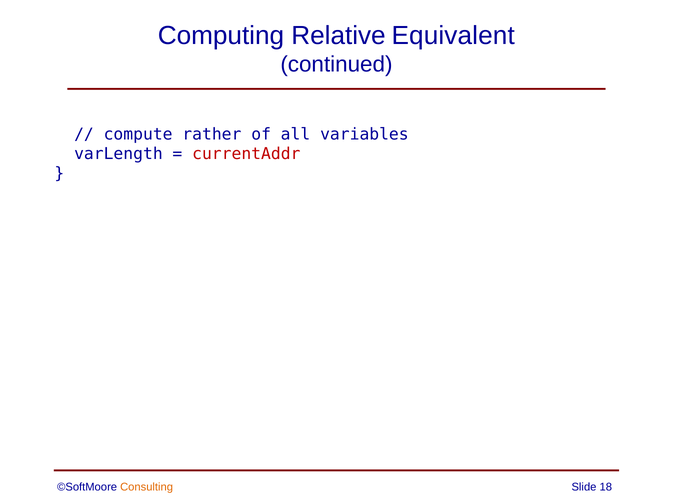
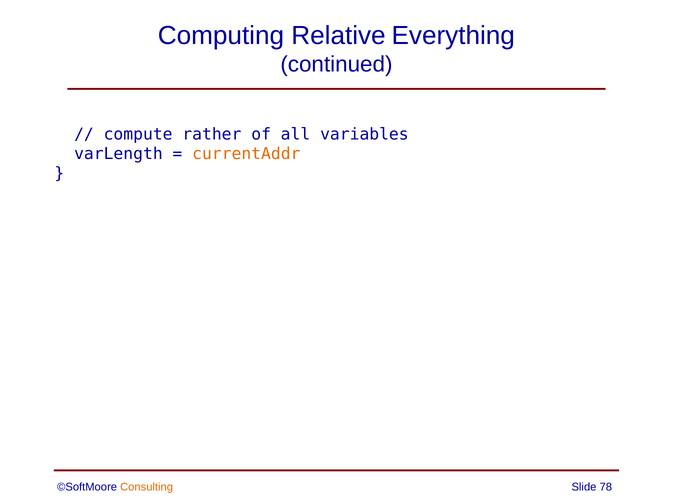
Equivalent: Equivalent -> Everything (453, 36)
currentAddr colour: red -> orange (246, 154)
18: 18 -> 78 (606, 488)
